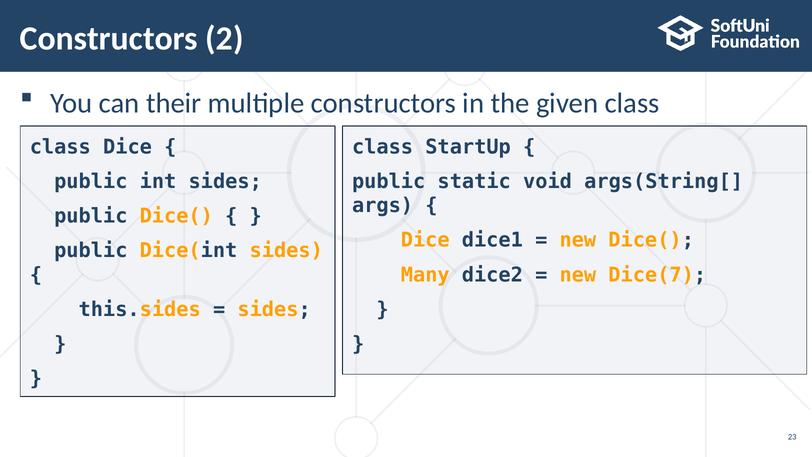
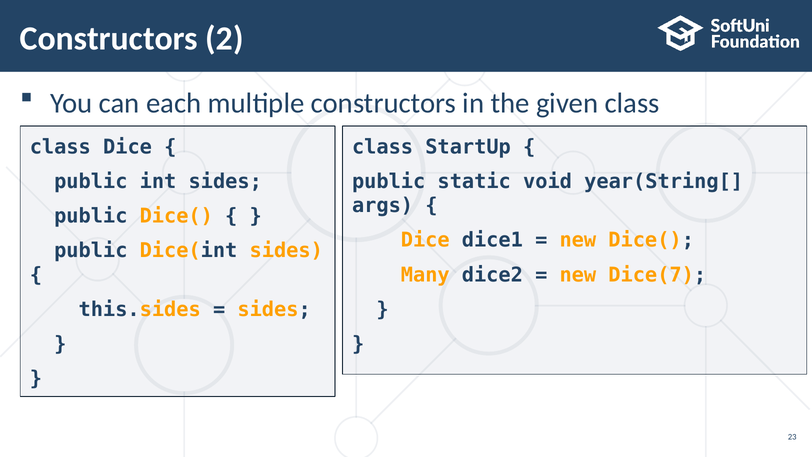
their: their -> each (174, 103)
args(String[: args(String[ -> year(String[ (664, 181)
